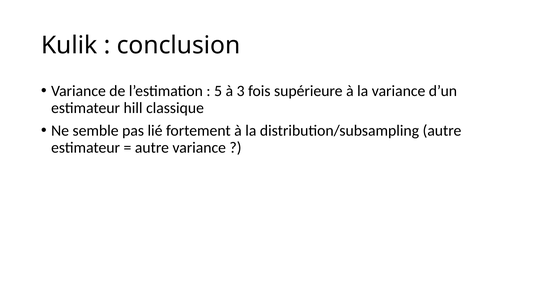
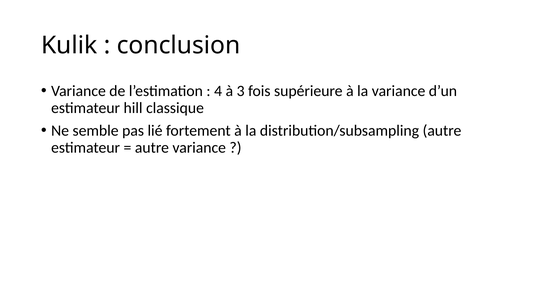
5: 5 -> 4 (218, 91)
